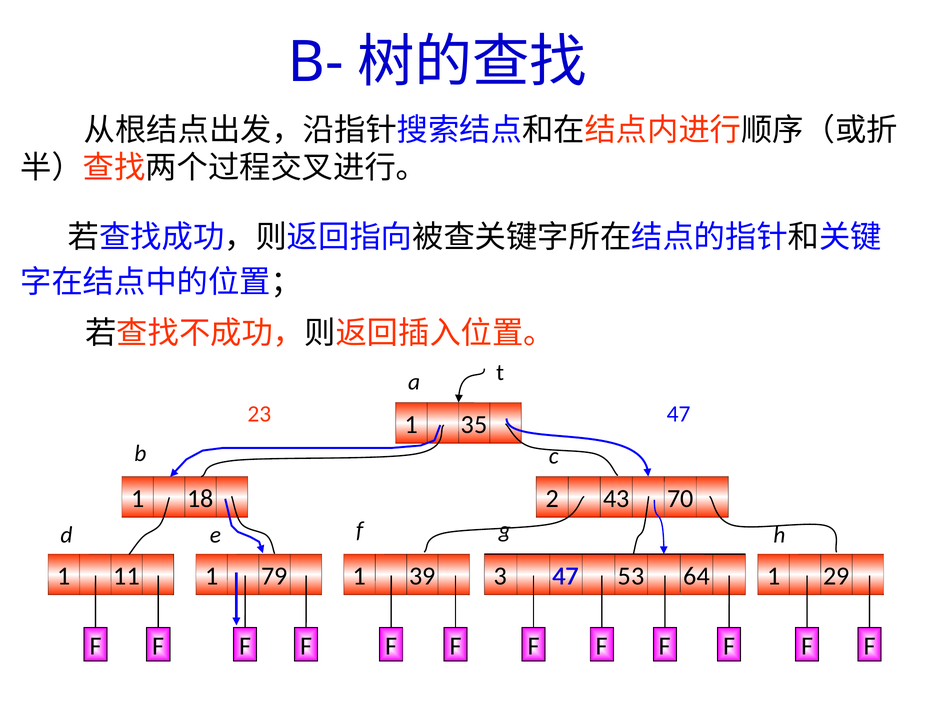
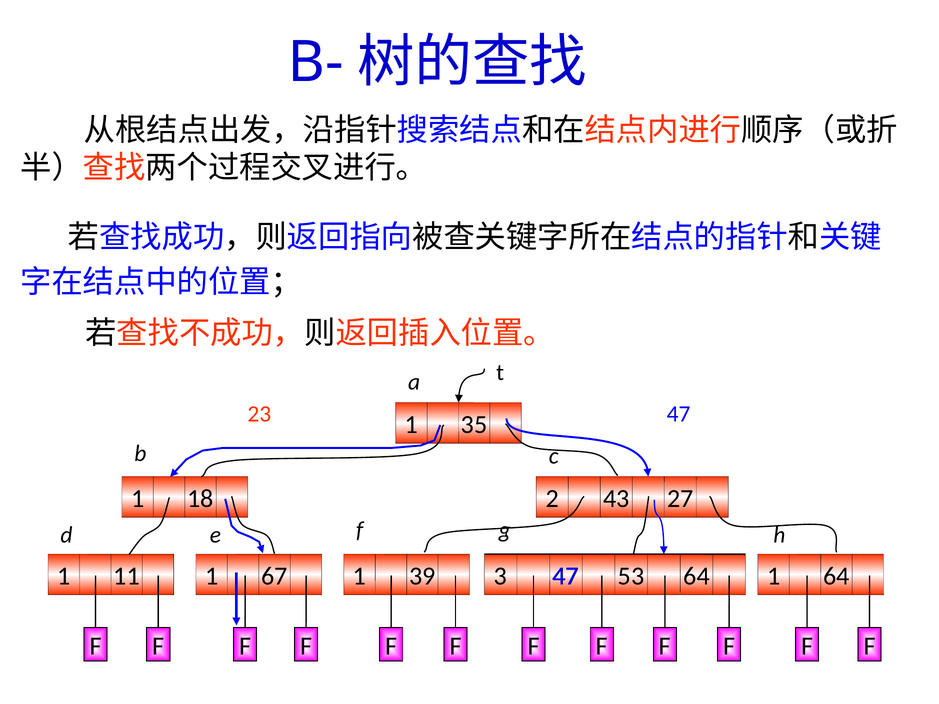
70: 70 -> 27 (680, 499)
79: 79 -> 67 (274, 576)
1 29: 29 -> 64 (836, 576)
